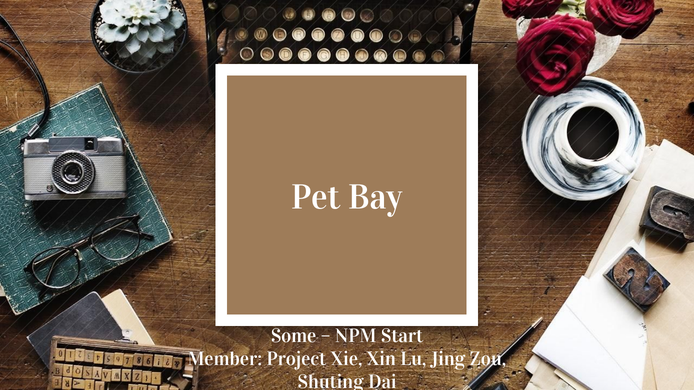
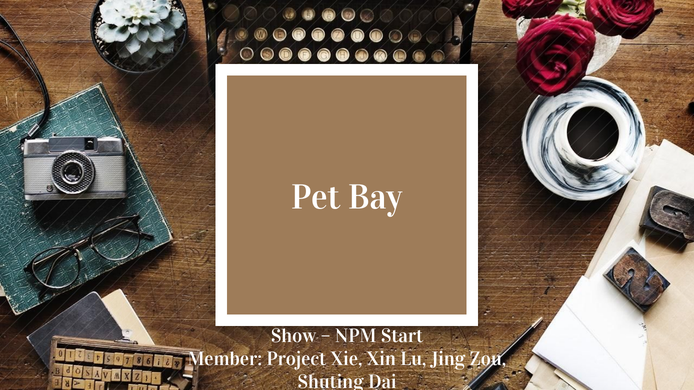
Some: Some -> Show (293, 336)
